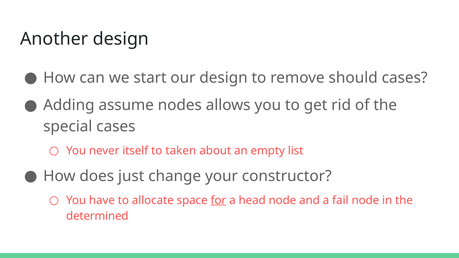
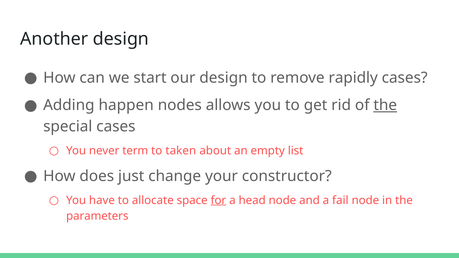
should: should -> rapidly (353, 78)
assume: assume -> happen (126, 105)
the underline: none -> present (385, 105)
itself: itself -> term (135, 151)
determined: determined -> parameters (97, 216)
